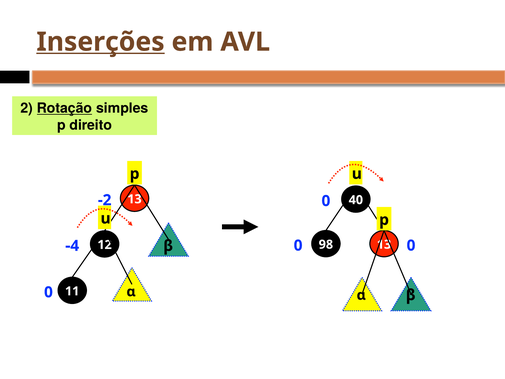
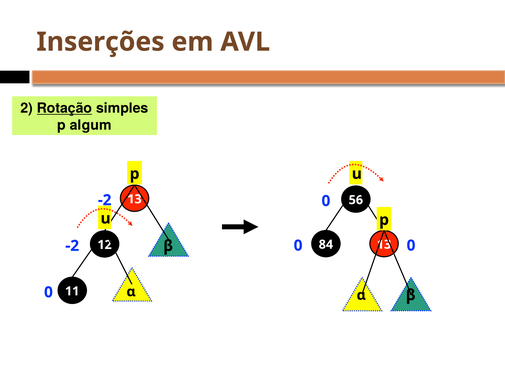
Inserções underline: present -> none (100, 42)
direito: direito -> algum (91, 125)
40: 40 -> 56 (356, 200)
98: 98 -> 84 (326, 244)
-4: -4 -> -2 (72, 246)
